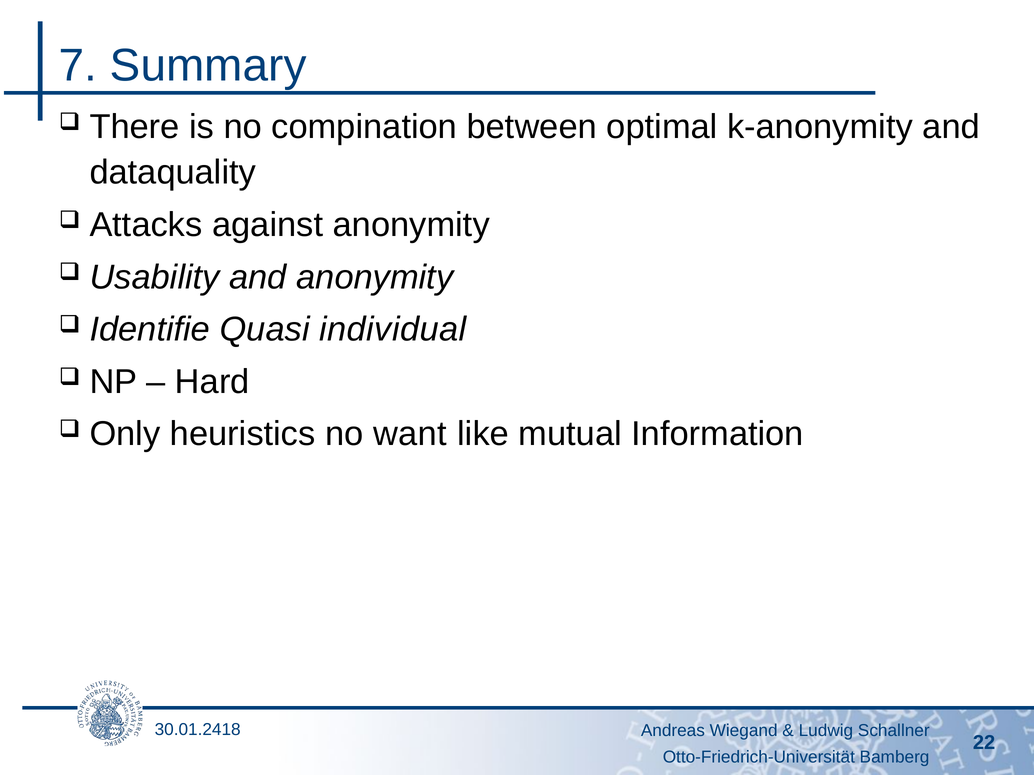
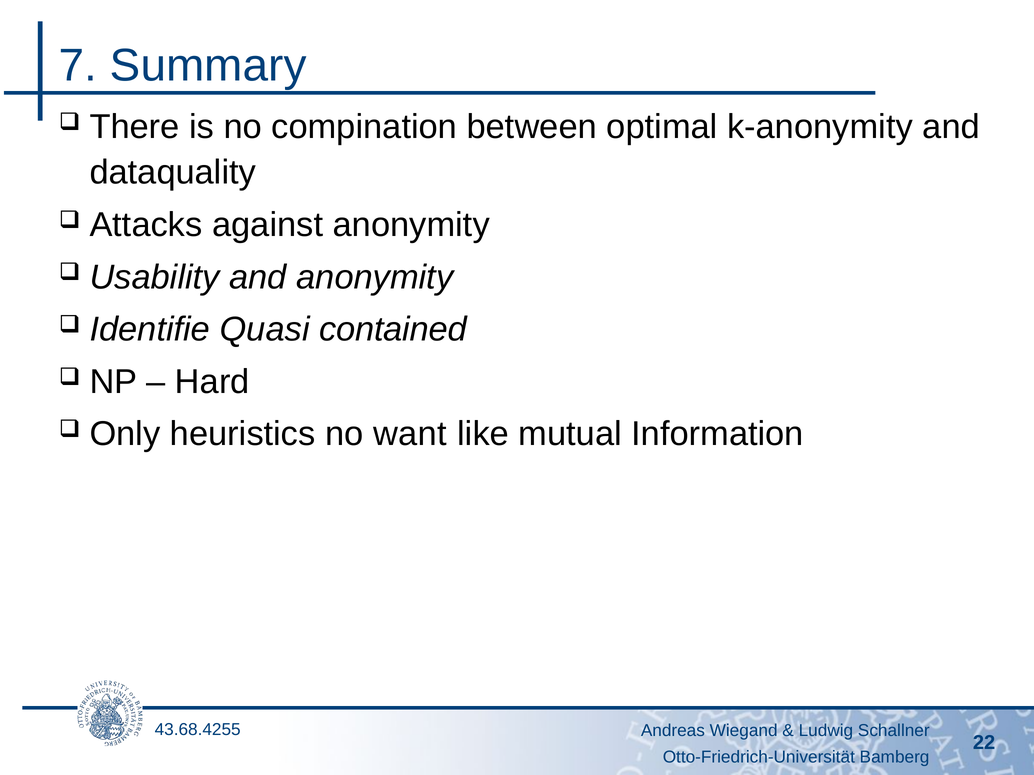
individual: individual -> contained (393, 330)
30.01.2418: 30.01.2418 -> 43.68.4255 (198, 730)
